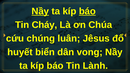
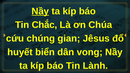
báo underline: present -> none (87, 11)
Cháy: Cháy -> Chắc (44, 25)
luân: luân -> gian (69, 39)
